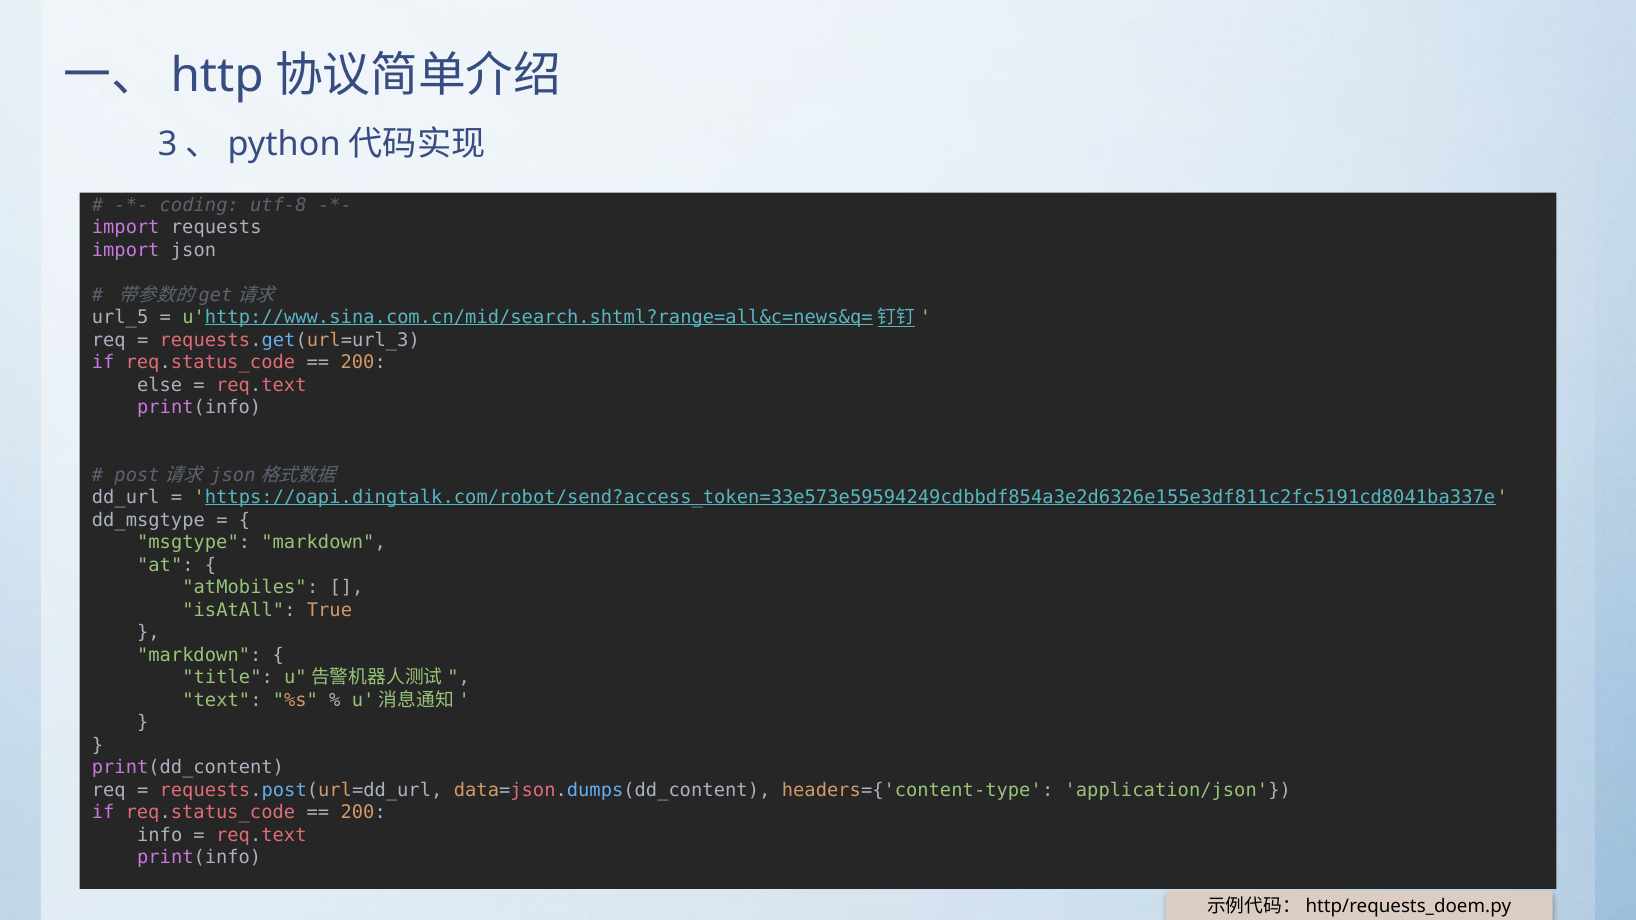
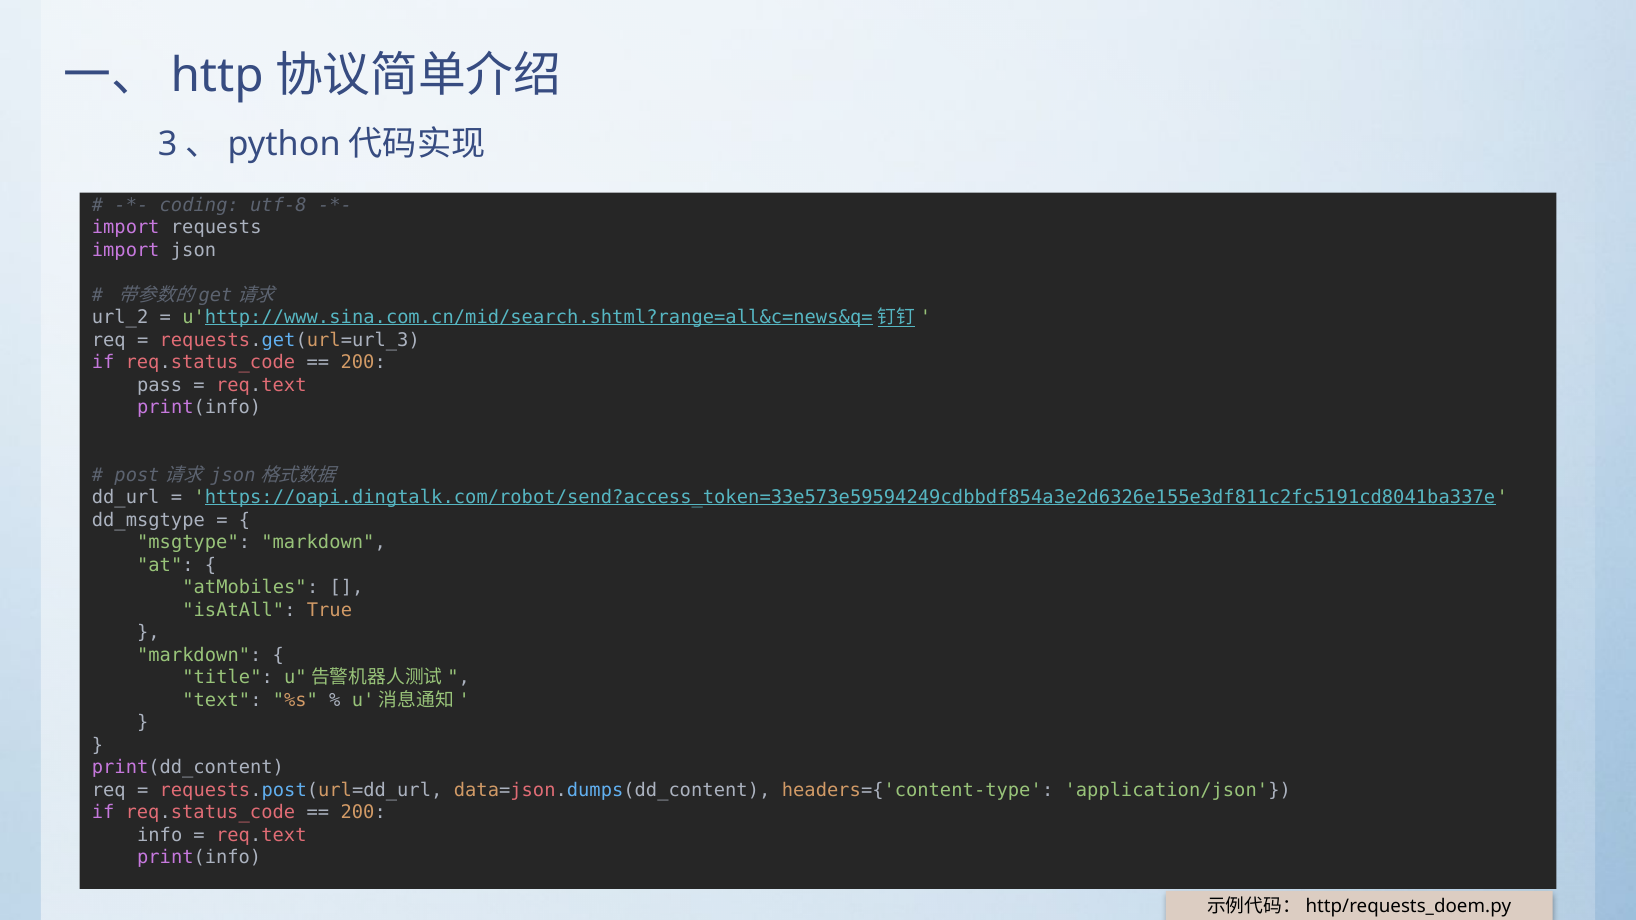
url_5: url_5 -> url_2 (120, 318)
else: else -> pass (160, 385)
